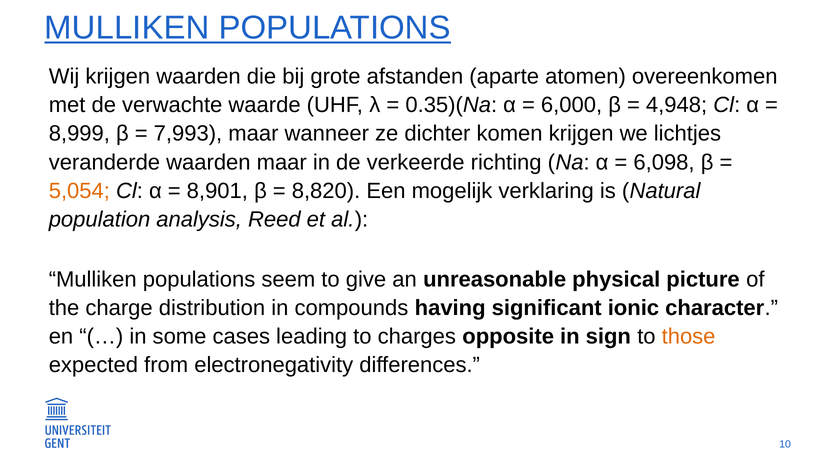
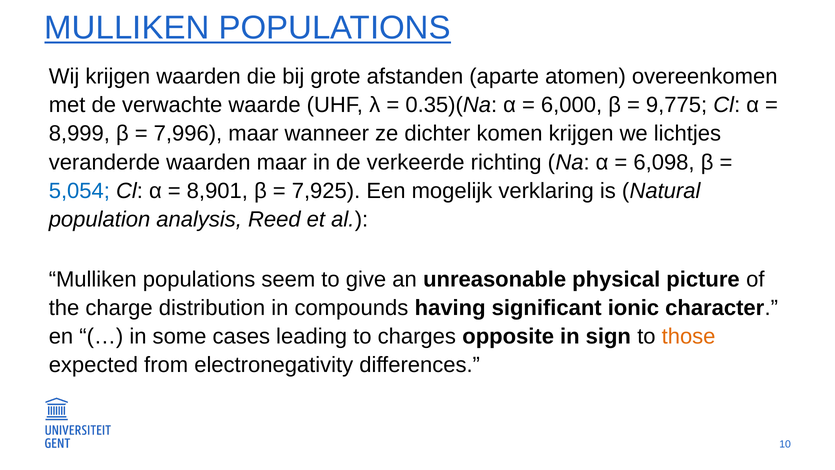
4,948: 4,948 -> 9,775 (677, 105)
7,993: 7,993 -> 7,996 (188, 134)
5,054 colour: orange -> blue (79, 191)
8,820: 8,820 -> 7,925 (326, 191)
